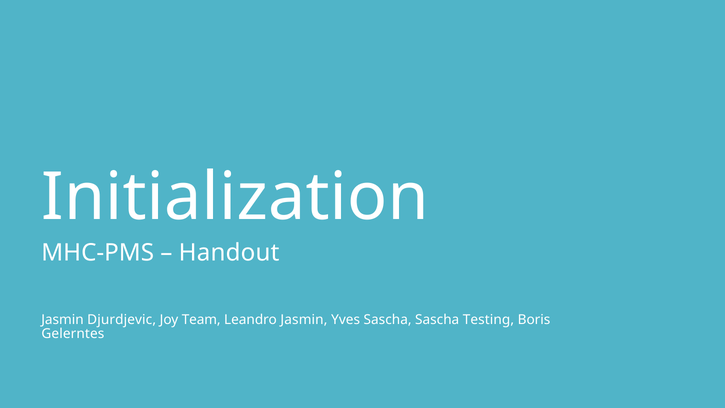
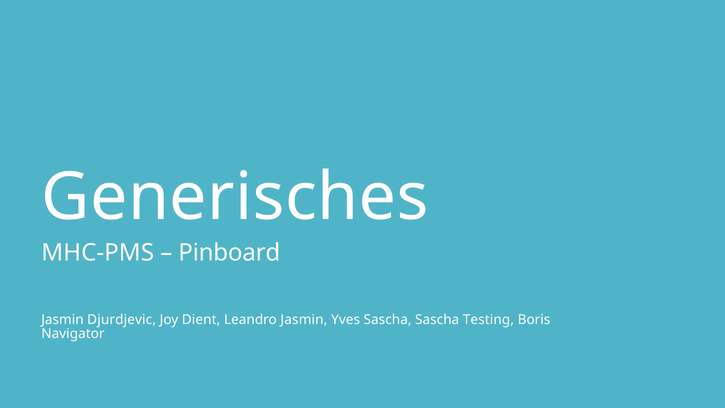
Initialization: Initialization -> Generisches (235, 197)
Handout: Handout -> Pinboard (229, 253)
Team: Team -> Dient (201, 320)
Gelerntes: Gelerntes -> Navigator (73, 334)
